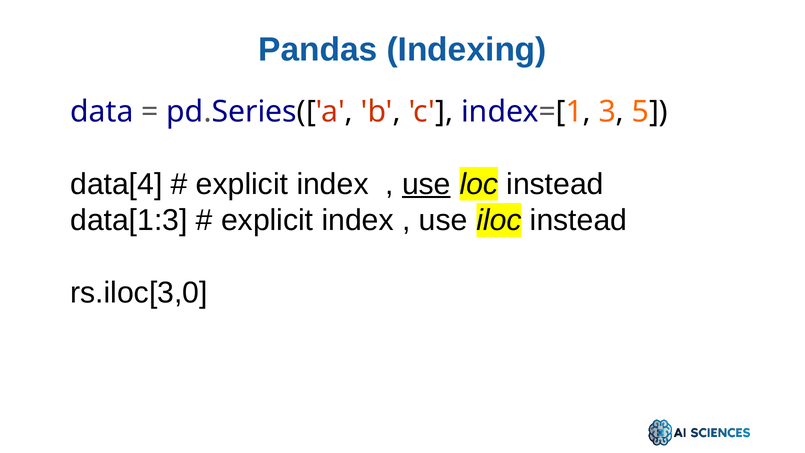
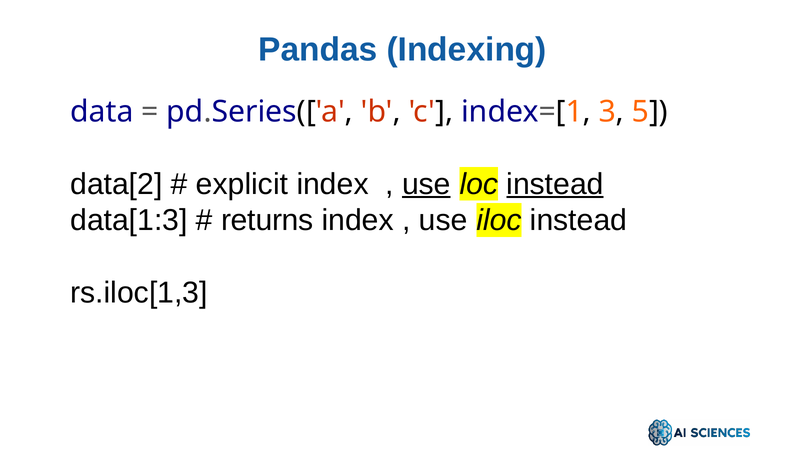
data[4: data[4 -> data[2 (116, 184)
instead underline: none -> present (555, 184)
explicit: explicit -> returns (267, 220)
rs.iloc[3,0: rs.iloc[3,0 -> rs.iloc[1,3 (139, 293)
